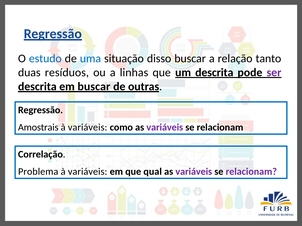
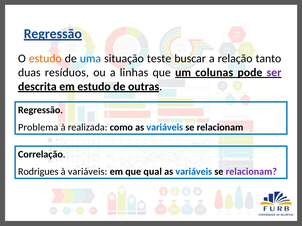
estudo colour: blue -> orange (45, 59)
disso: disso -> teste (159, 59)
um descrita: descrita -> colunas (214, 73)
em buscar: buscar -> estudo (94, 87)
Amostrais: Amostrais -> Problema (38, 128)
variáveis: variáveis -> realizada (88, 128)
variáveis colour: purple -> blue (165, 128)
Problema: Problema -> Rodrigues (38, 172)
variáveis colour: purple -> blue (194, 172)
